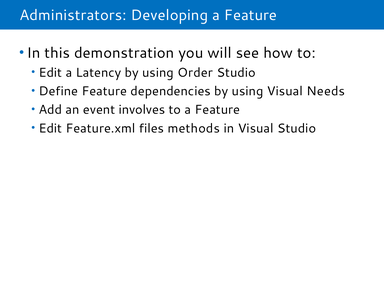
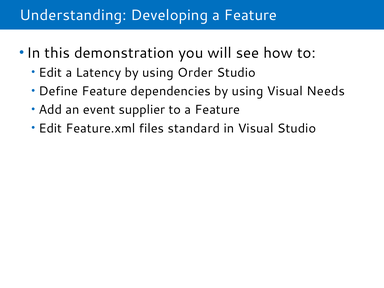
Administrators: Administrators -> Understanding (73, 15)
involves: involves -> supplier (142, 110)
methods: methods -> standard (194, 128)
